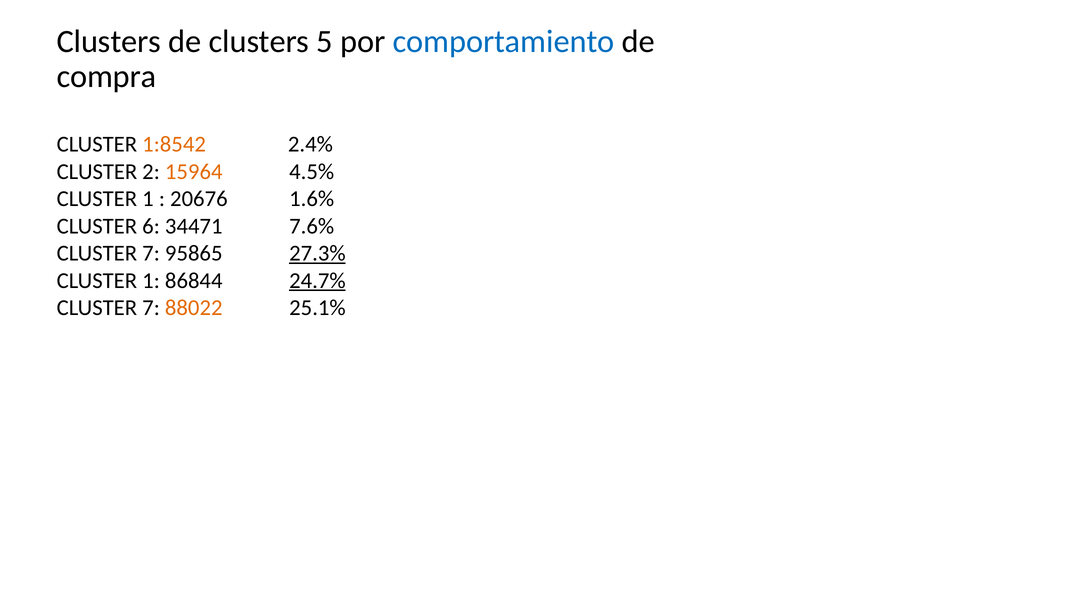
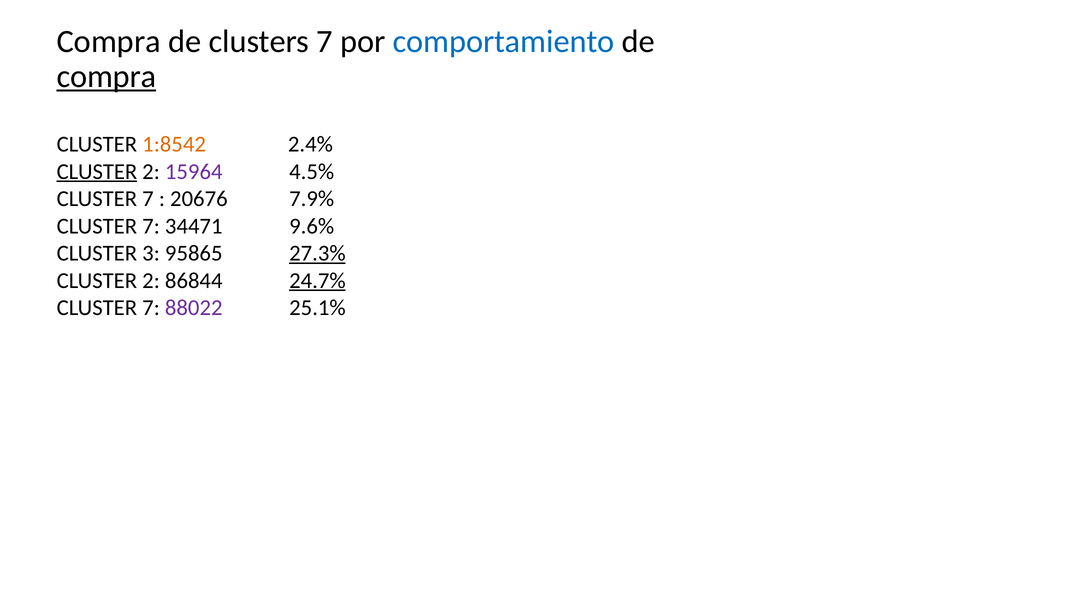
Clusters: Clusters -> Compra (109, 42)
clusters 5: 5 -> 7 (325, 42)
compra underline: none -> present (106, 77)
CLUSTER underline: none -> present (97, 171)
15964 colour: orange -> purple (194, 171)
1: 1 -> 7 (148, 199)
1.6%: 1.6% -> 7.9% (312, 199)
6: 6 -> 7 (151, 226)
7.6%: 7.6% -> 9.6% (312, 226)
7: 7 -> 3 (151, 253)
1: 1 -> 2 (151, 280)
88022 colour: orange -> purple (194, 308)
